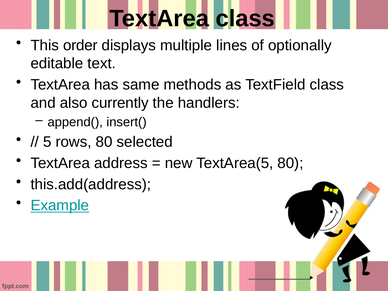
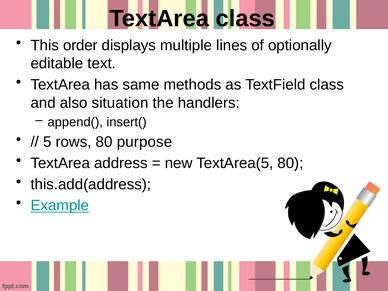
currently: currently -> situation (120, 103)
selected: selected -> purpose (145, 142)
